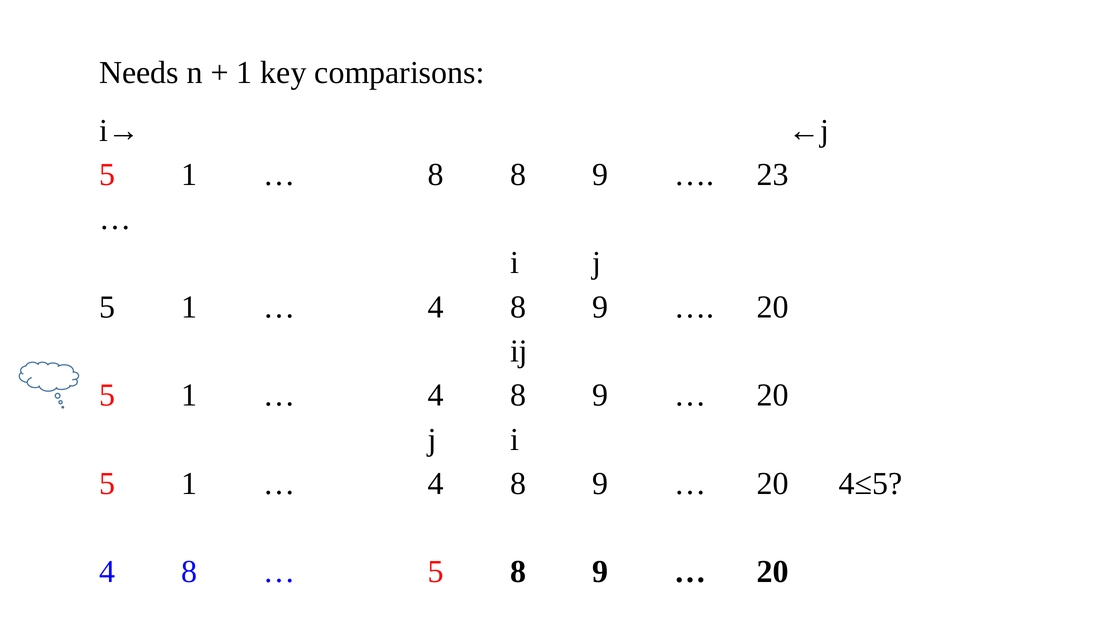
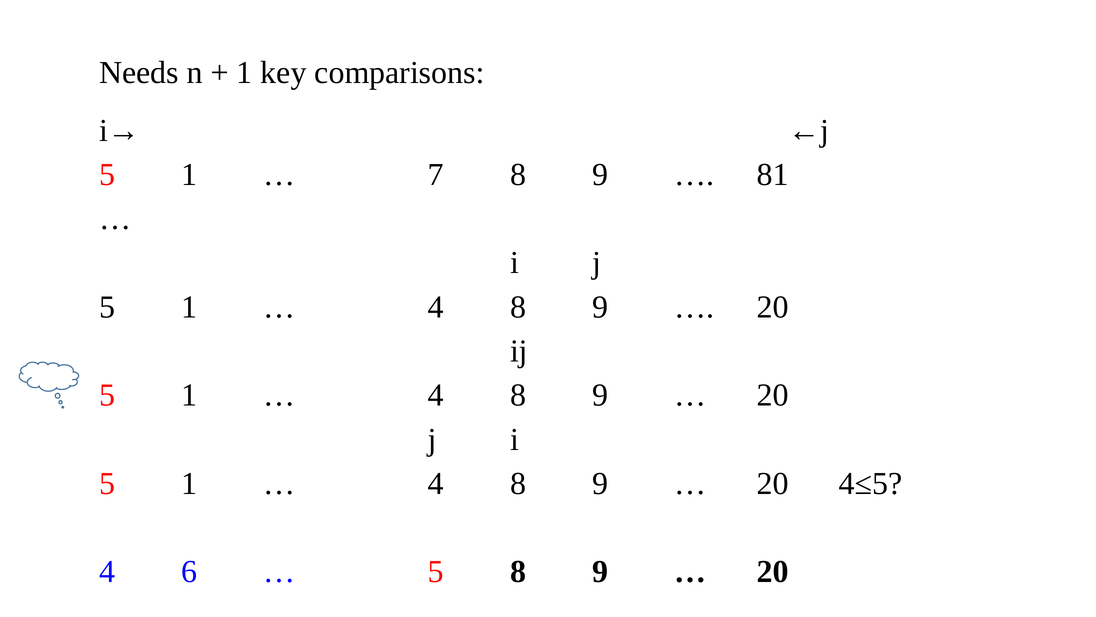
8: 8 -> 7 (436, 174)
23: 23 -> 81 (773, 174)
8: 8 -> 6 (189, 571)
